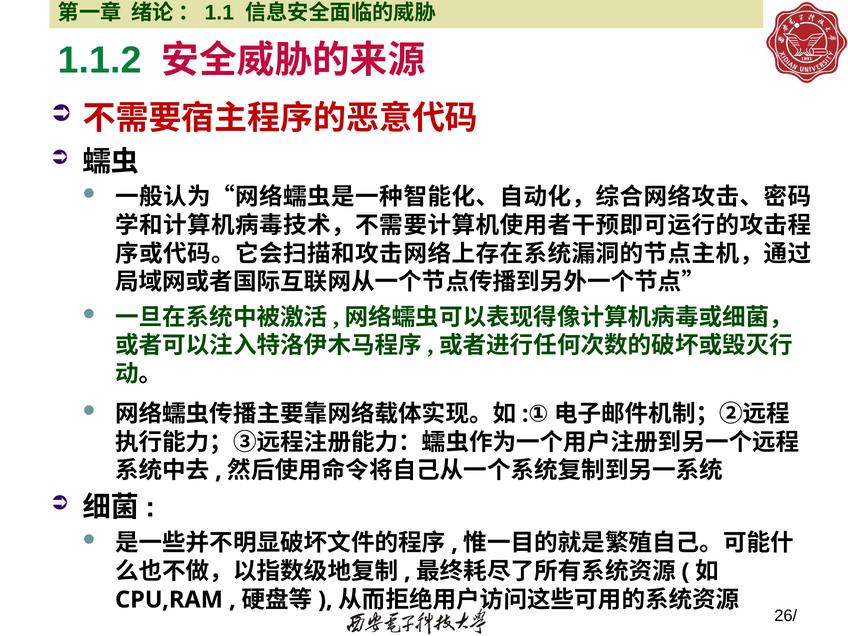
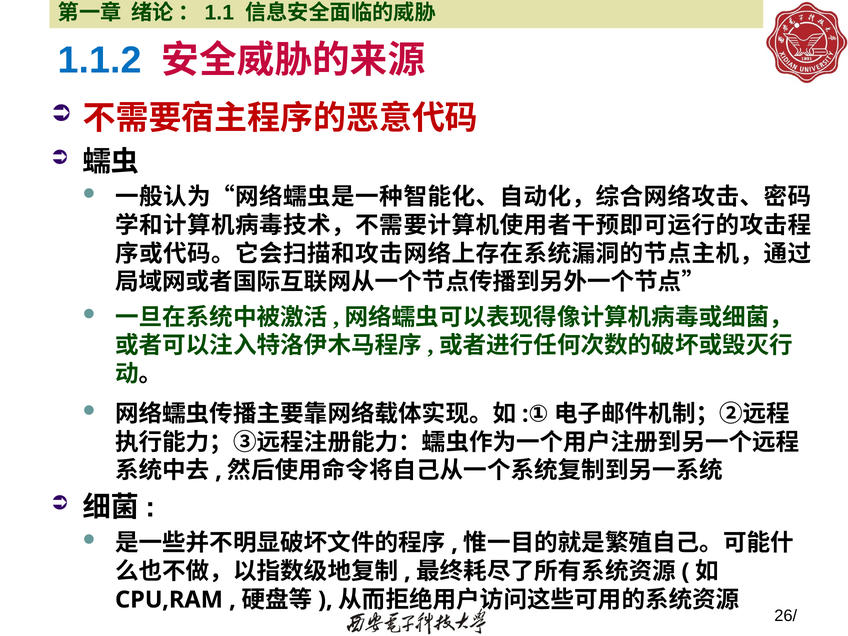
1.1.2 colour: green -> blue (100, 61)
